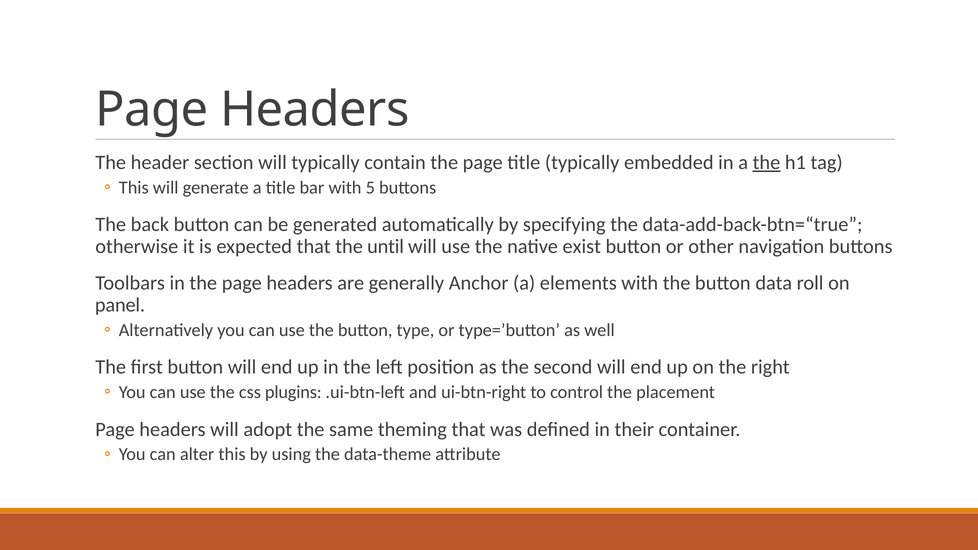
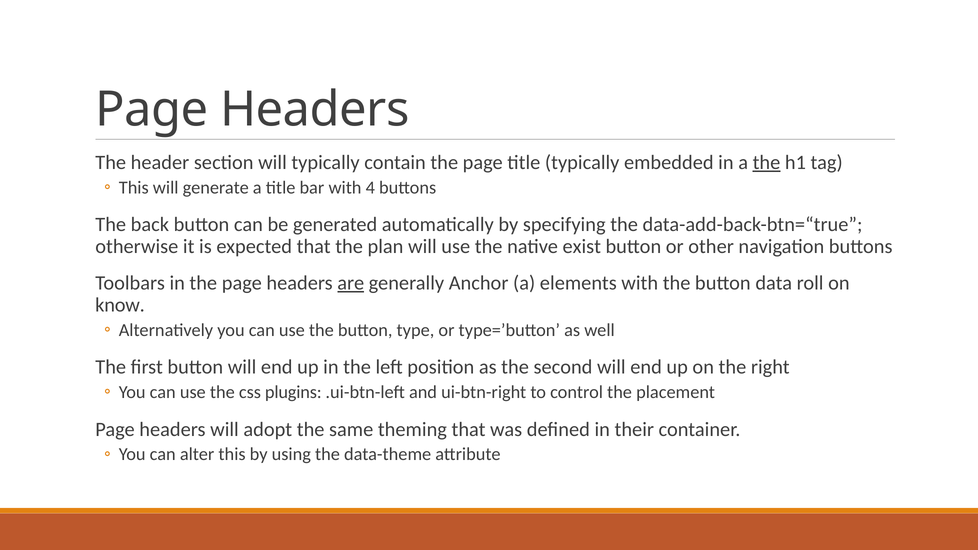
5: 5 -> 4 (370, 188)
until: until -> plan (385, 247)
are underline: none -> present (351, 283)
panel: panel -> know (120, 305)
